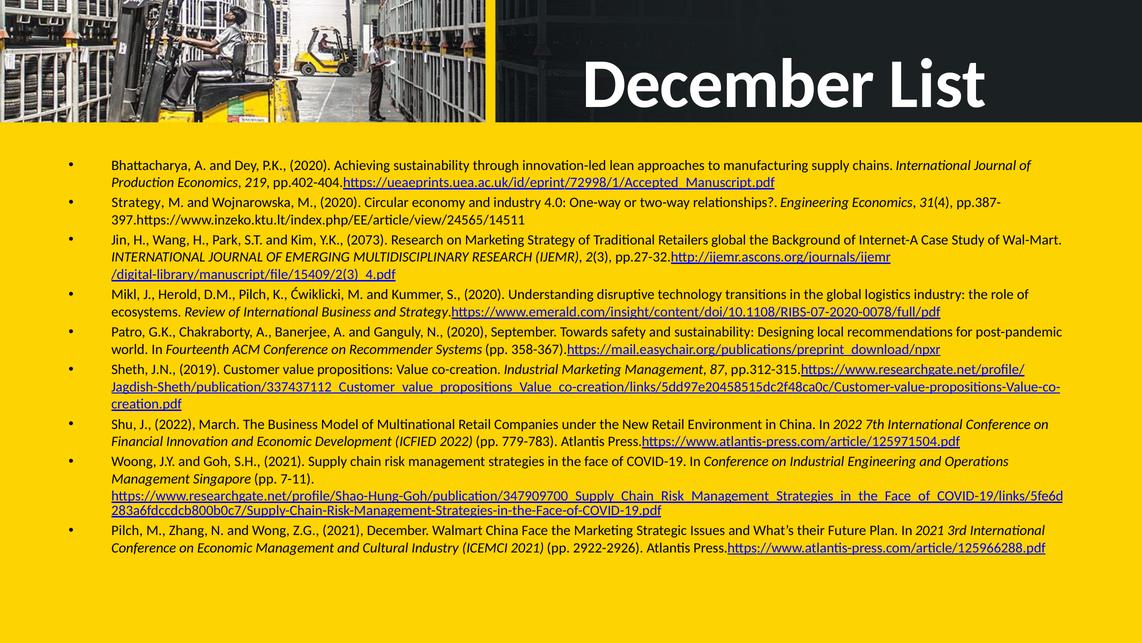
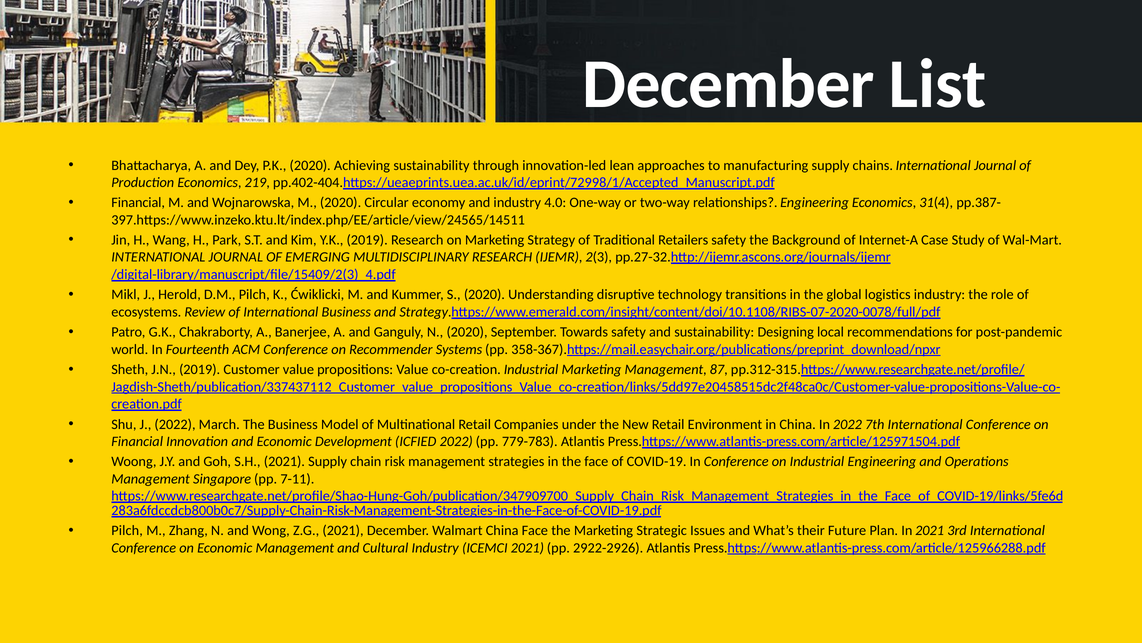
Strategy: Strategy -> Financial (138, 203)
Y.K 2073: 2073 -> 2019 (367, 240)
Retailers global: global -> safety (729, 240)
